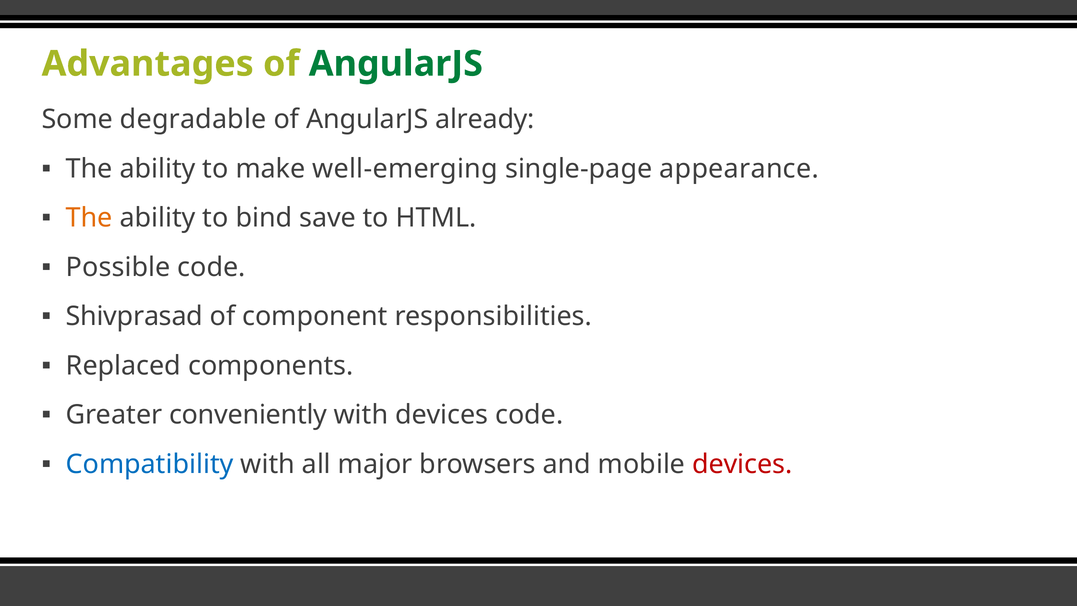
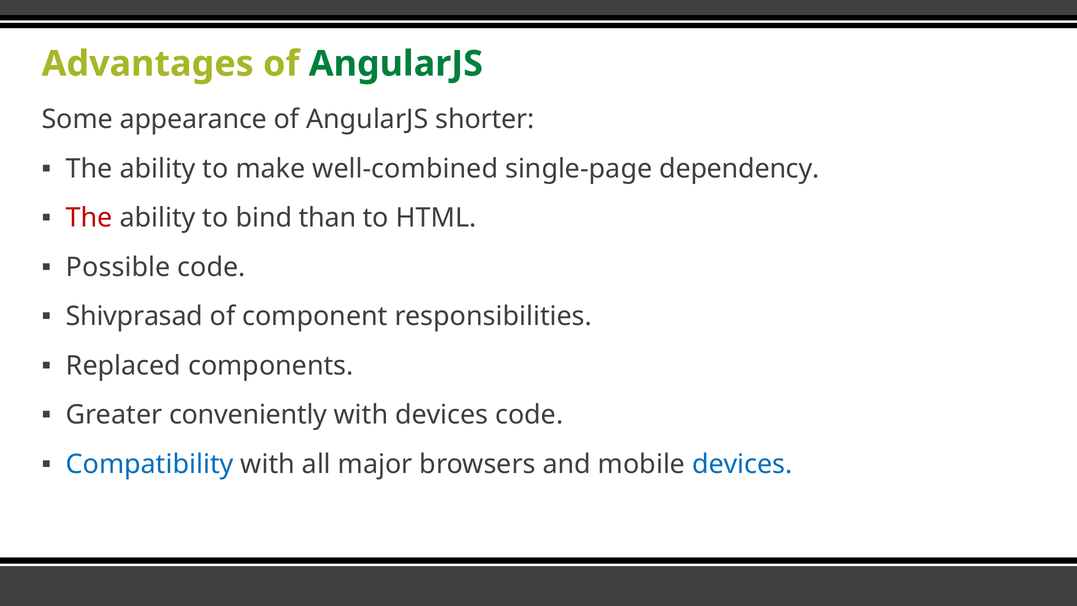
degradable: degradable -> appearance (193, 119)
already: already -> shorter (485, 119)
well-emerging: well-emerging -> well-combined (405, 169)
appearance: appearance -> dependency (739, 169)
The colour: orange -> red (89, 218)
save: save -> than (328, 218)
devices colour: red -> blue (742, 464)
